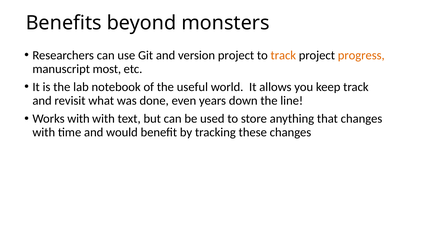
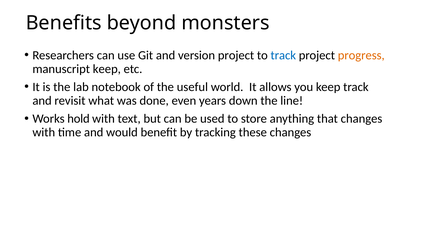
track colour: orange -> blue (283, 55)
manuscript most: most -> keep (107, 69)
Works with: with -> hold (78, 119)
